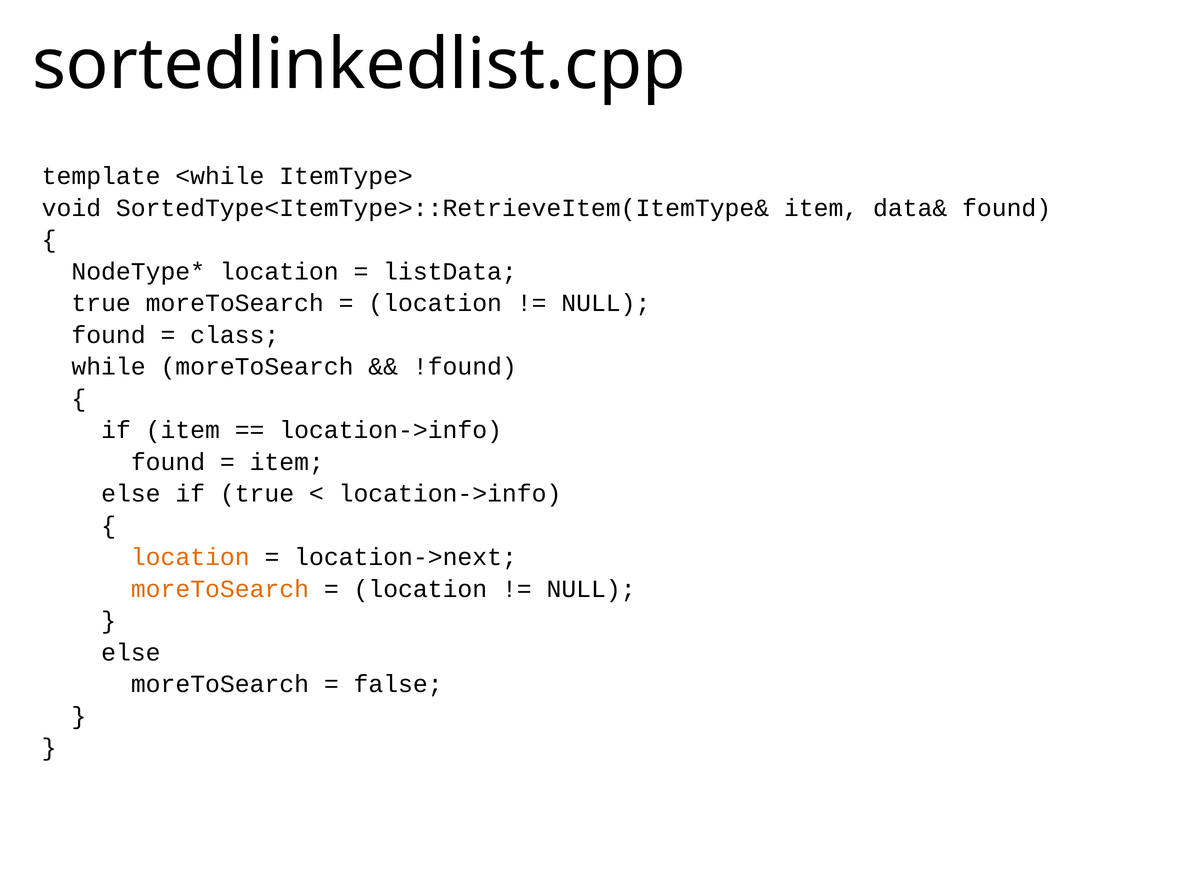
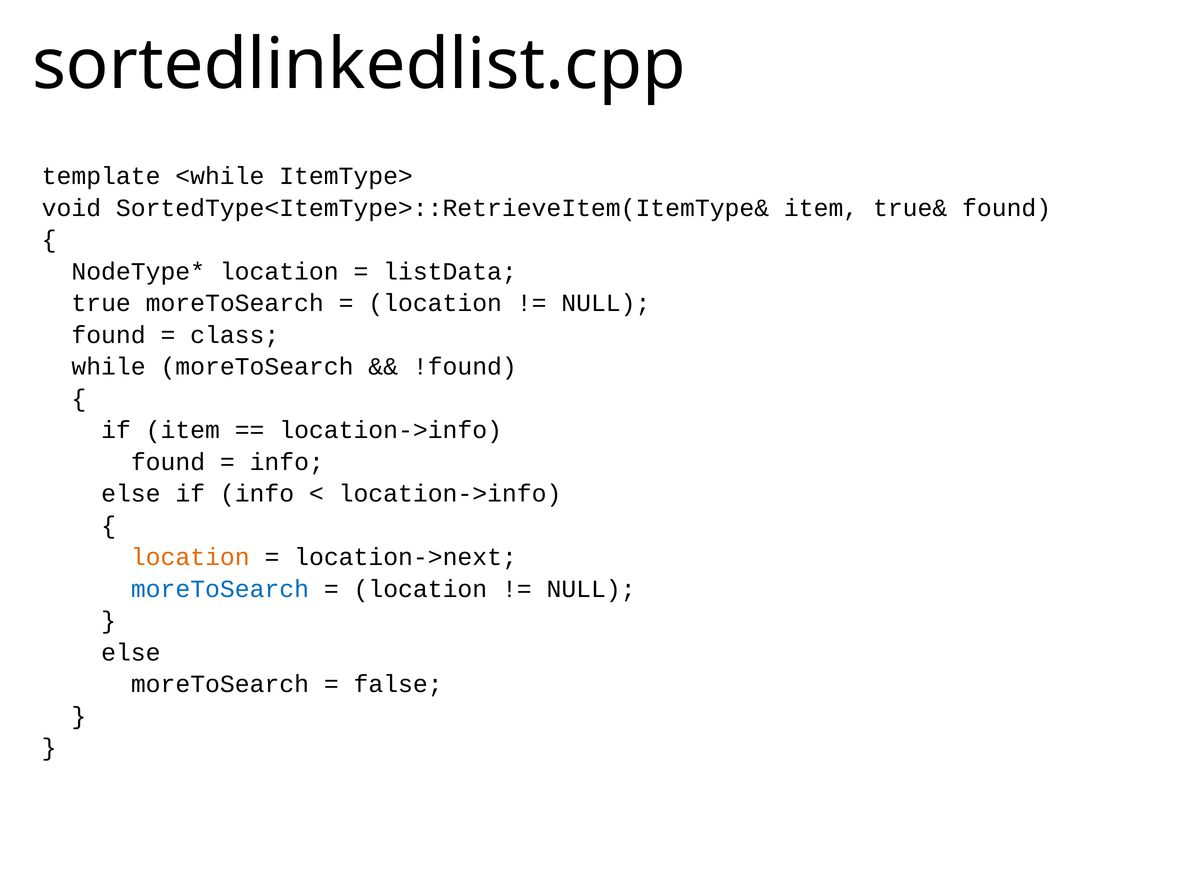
data&: data& -> true& (910, 208)
item: item -> info (287, 462)
if true: true -> info (257, 494)
moreToSearch colour: orange -> blue (220, 589)
